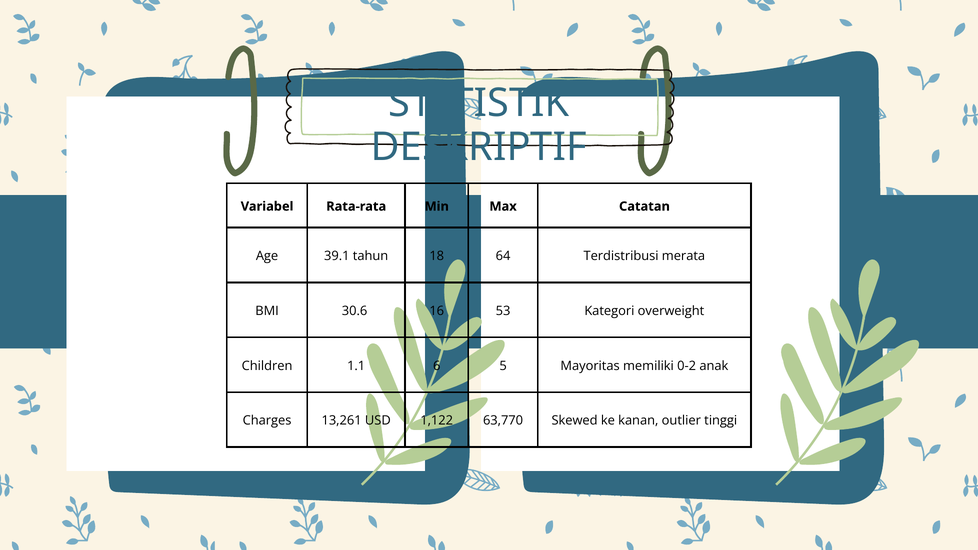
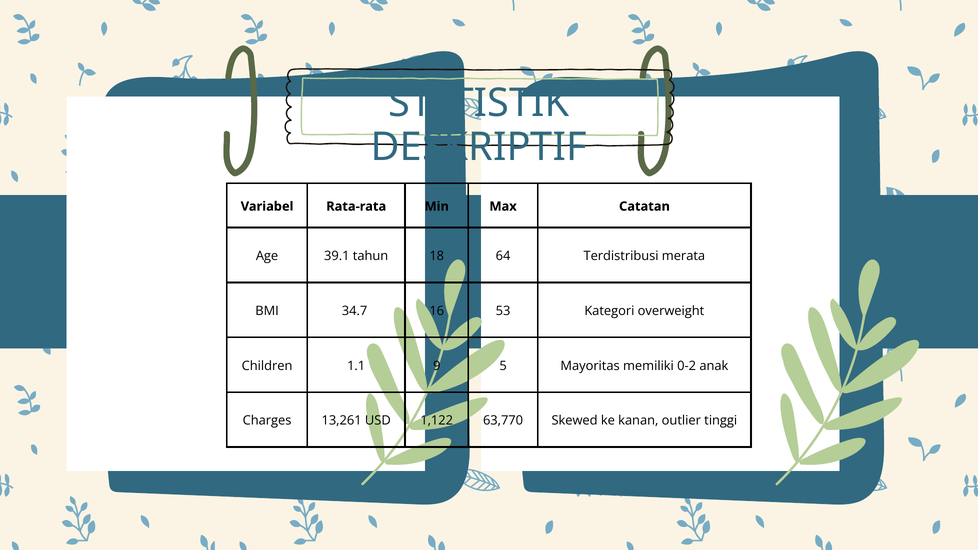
30.6: 30.6 -> 34.7 (355, 311)
6: 6 -> 9 (437, 366)
